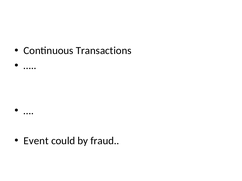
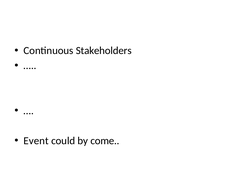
Transactions: Transactions -> Stakeholders (104, 51)
fraud: fraud -> come (105, 141)
